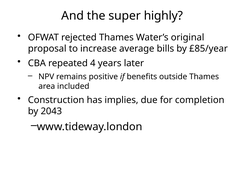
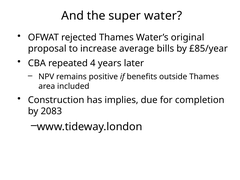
highly: highly -> water (163, 16)
2043: 2043 -> 2083 (51, 111)
